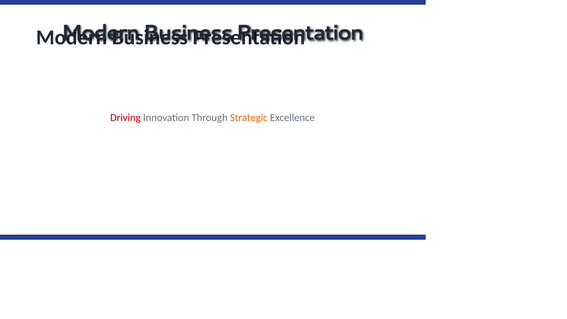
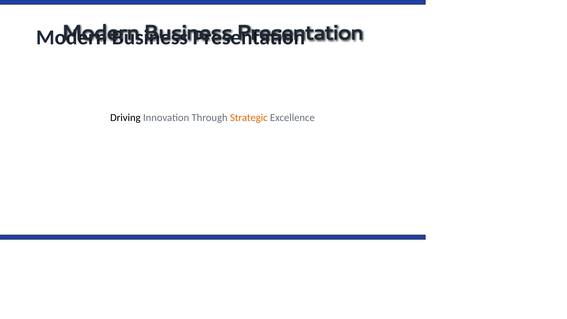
Driving colour: red -> black (125, 118)
